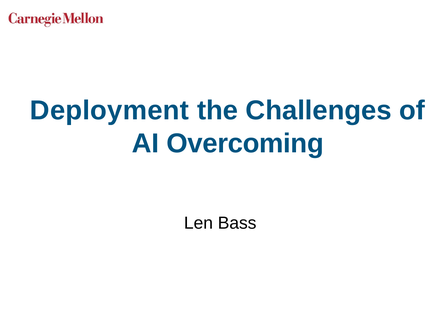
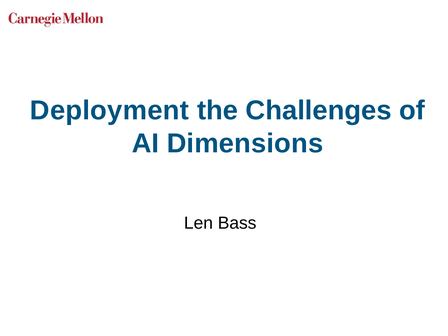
Overcoming: Overcoming -> Dimensions (245, 143)
